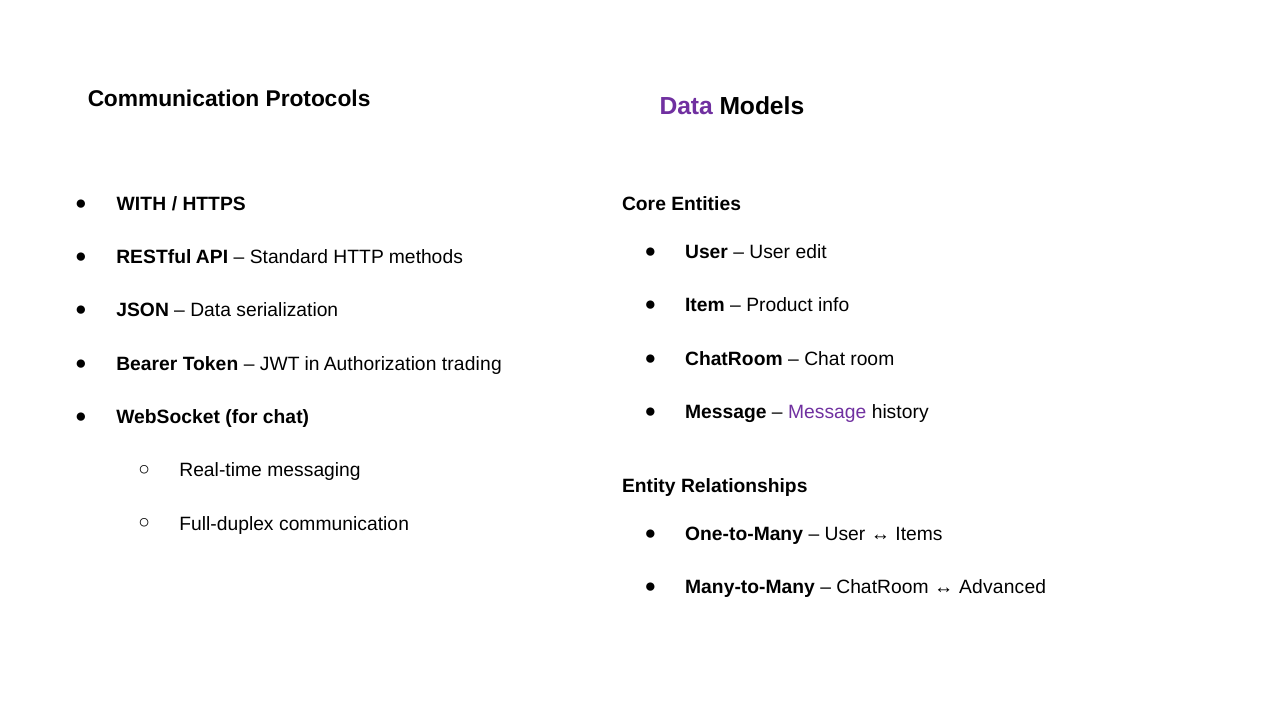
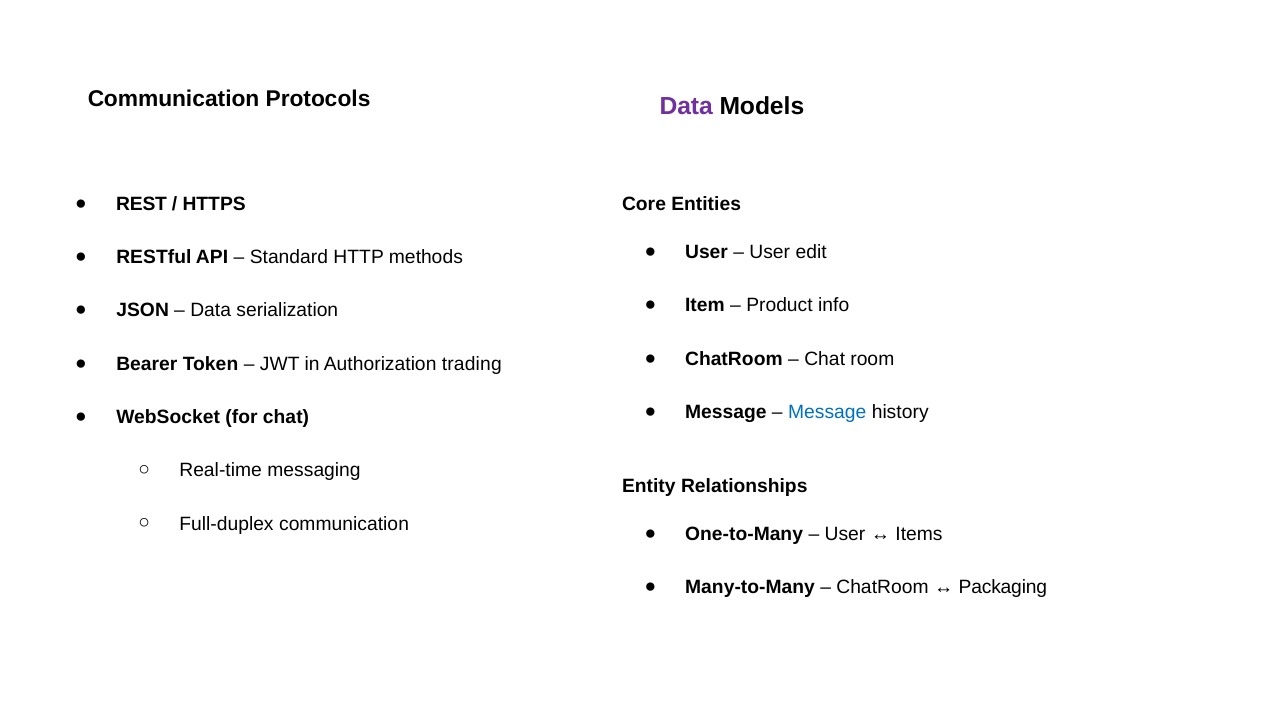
WITH: WITH -> REST (142, 204)
Message colour: purple -> blue (827, 412)
Advanced: Advanced -> Packaging (1003, 588)
